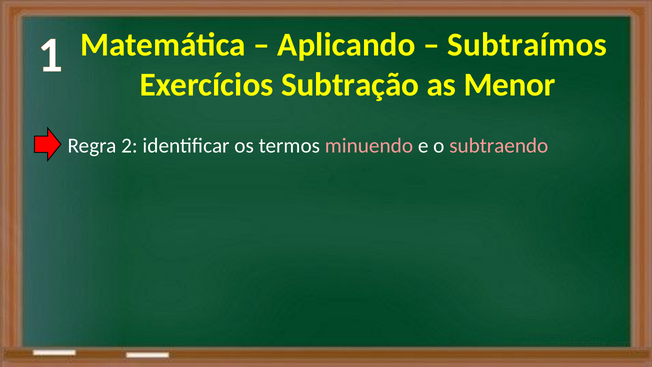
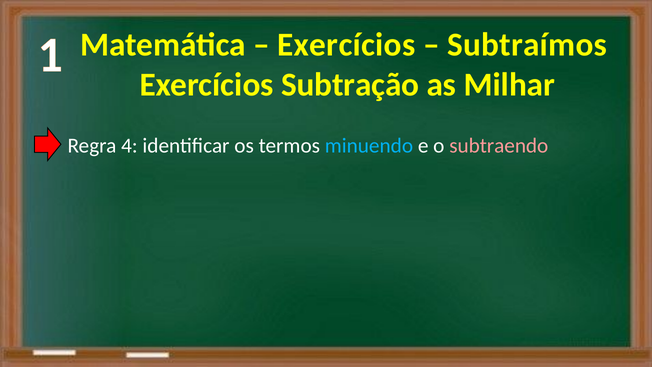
Aplicando: Aplicando -> Exercícios (346, 45)
Menor: Menor -> Milhar (509, 85)
2: 2 -> 4 (129, 146)
minuendo colour: pink -> light blue (369, 146)
